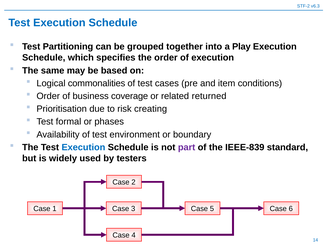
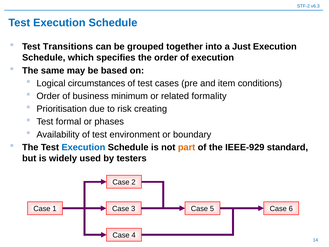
Partitioning: Partitioning -> Transitions (68, 47)
Play: Play -> Just (241, 47)
commonalities: commonalities -> circumstances (97, 83)
coverage: coverage -> minimum (130, 96)
returned: returned -> formality (209, 96)
part colour: purple -> orange (187, 147)
IEEE-839: IEEE-839 -> IEEE-929 (245, 147)
